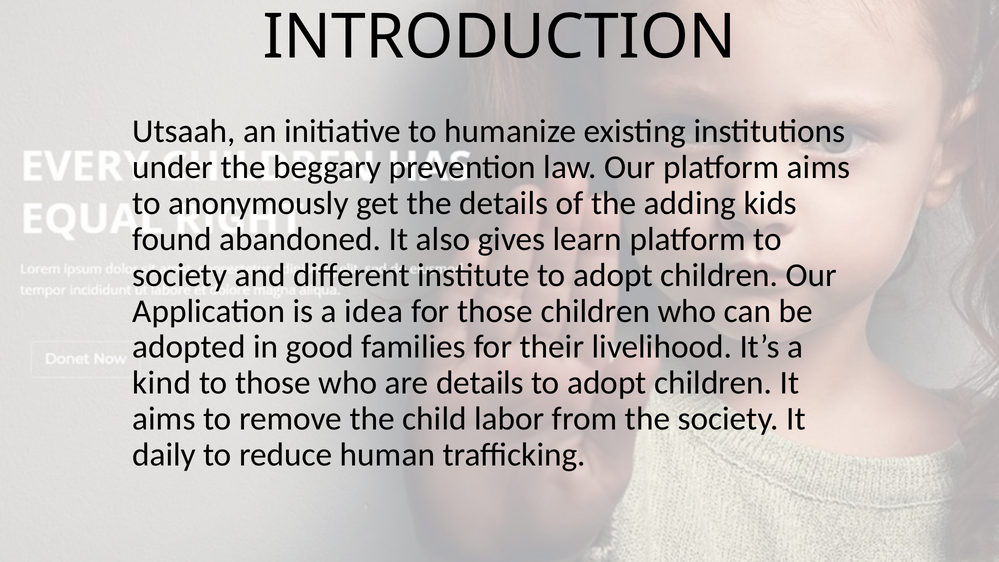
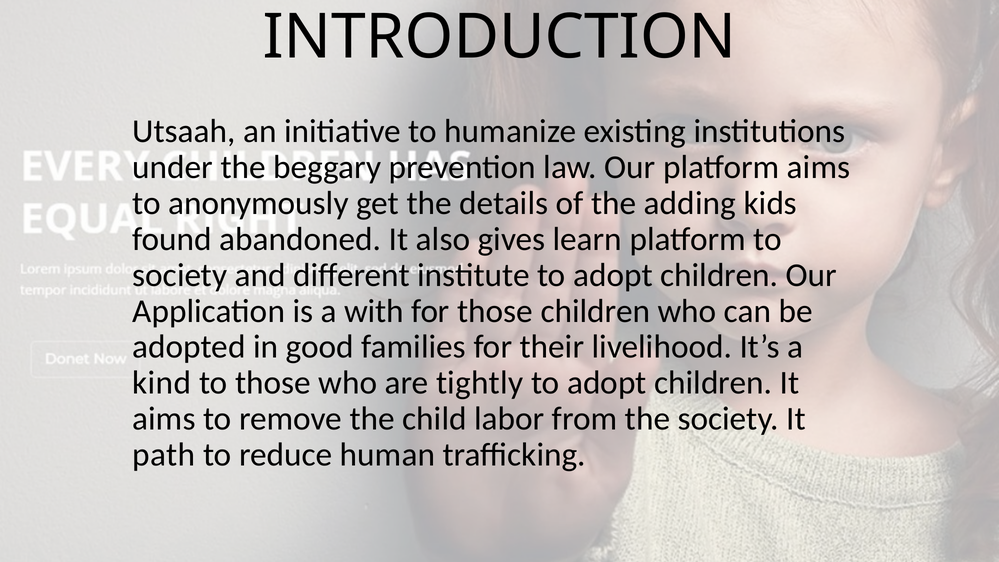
idea: idea -> with (374, 311)
are details: details -> tightly (480, 383)
daily: daily -> path (164, 455)
